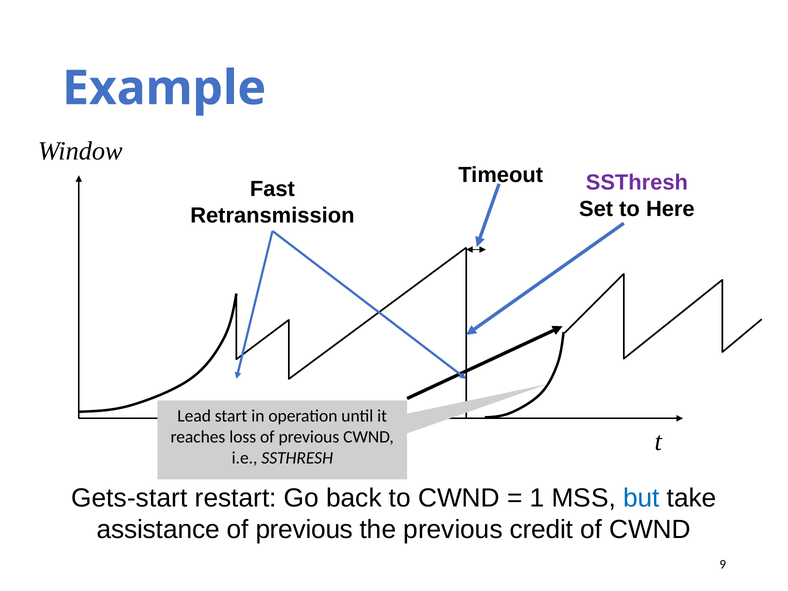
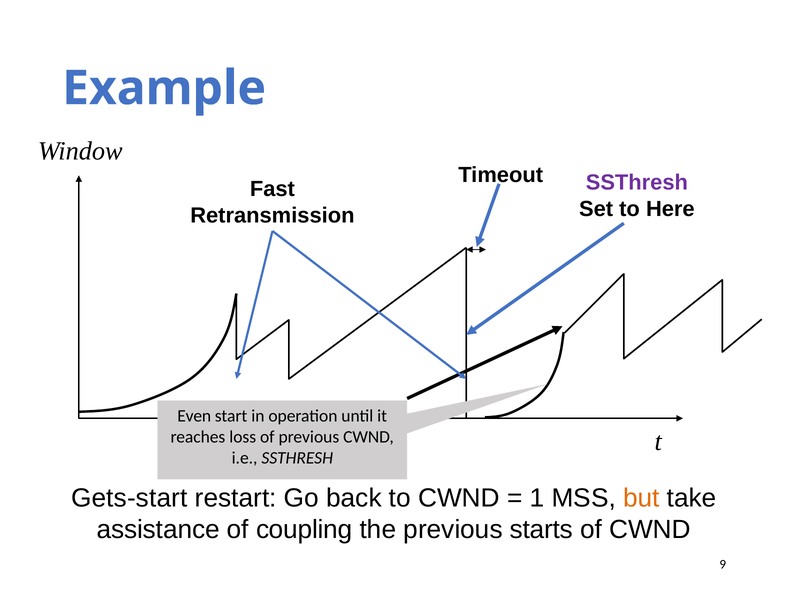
Lead: Lead -> Even (194, 416)
but colour: blue -> orange (641, 498)
previous: previous -> coupling (304, 529)
credit: credit -> starts (541, 529)
